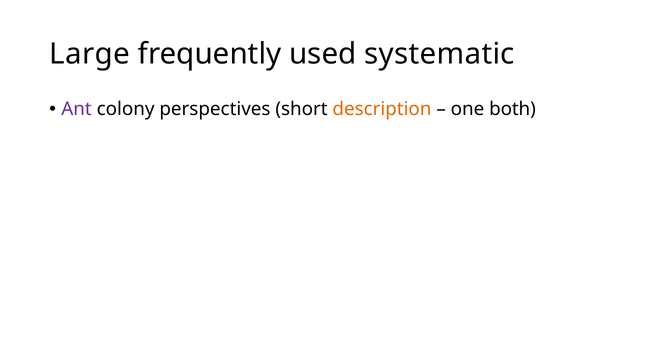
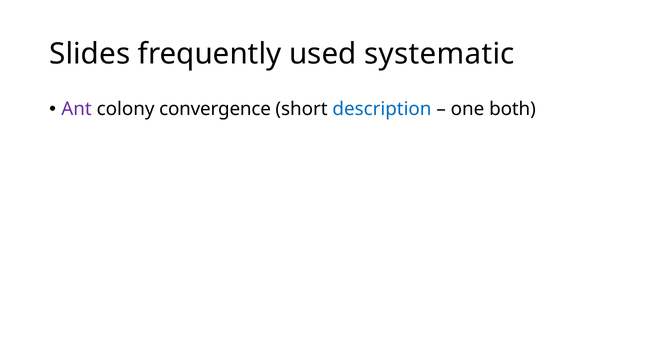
Large: Large -> Slides (90, 54)
perspectives: perspectives -> convergence (215, 109)
description colour: orange -> blue (382, 109)
